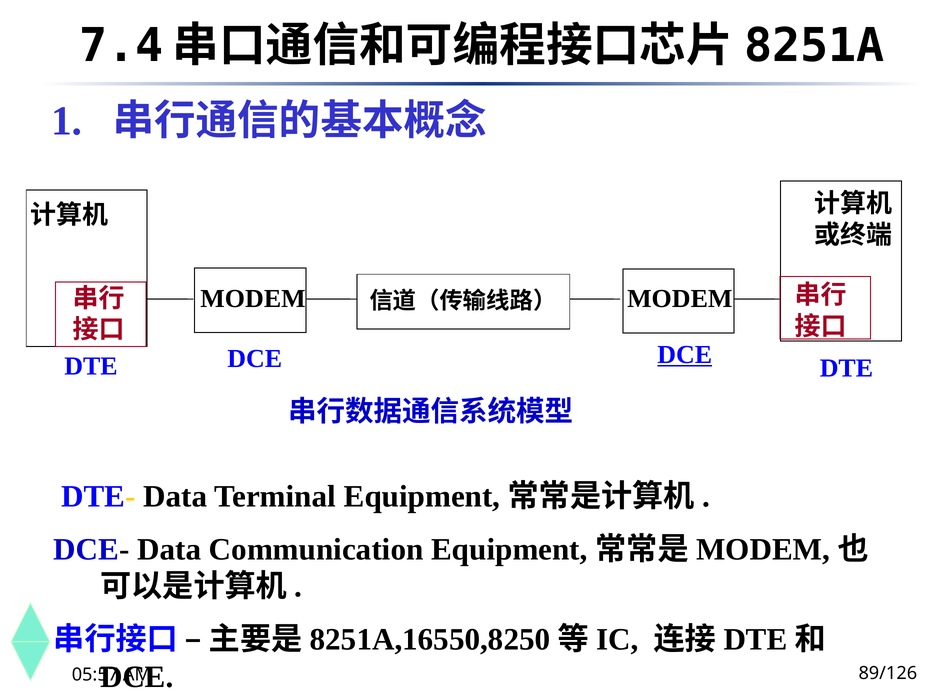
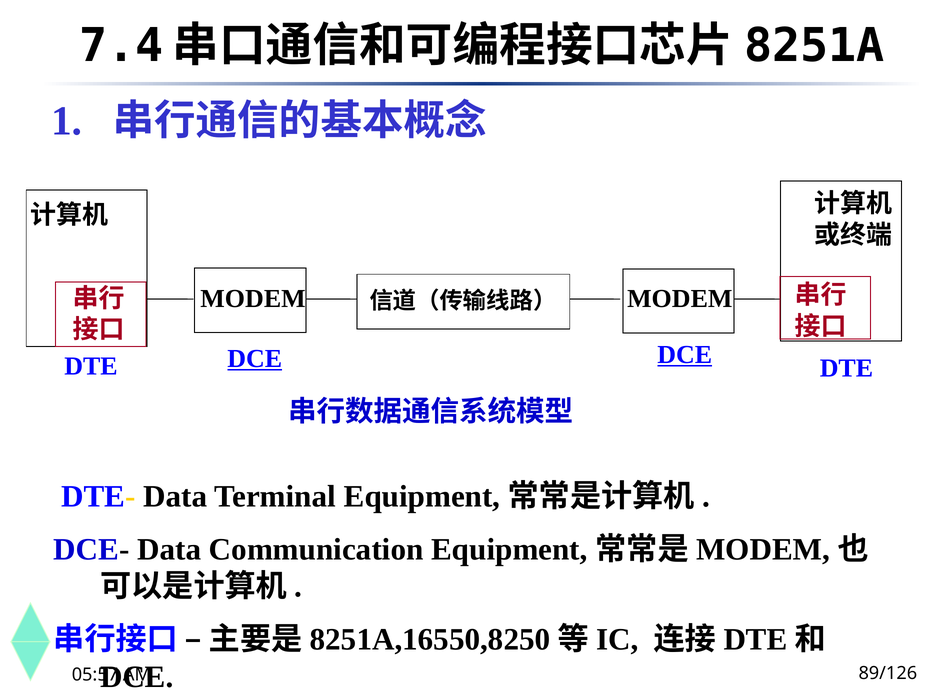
DCE underline: none -> present (255, 359)
